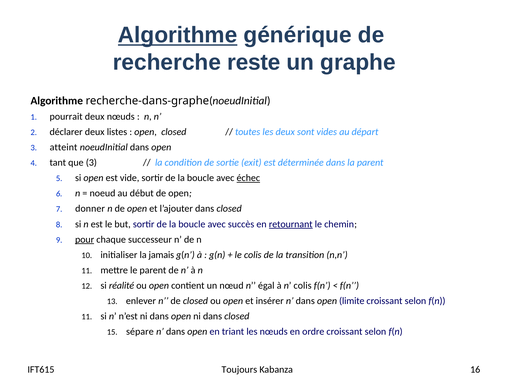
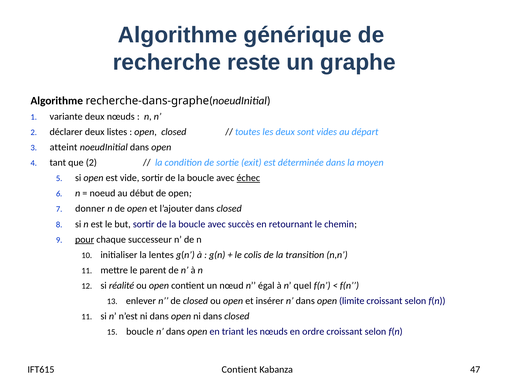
Algorithme underline: present -> none (178, 35)
pourrait: pourrait -> variante (66, 117)
que 3: 3 -> 2 (91, 163)
la parent: parent -> moyen (370, 163)
retournant underline: present -> none (291, 224)
jamais: jamais -> lentes (161, 255)
n colis: colis -> quel (303, 285)
sépare: sépare -> boucle (140, 331)
Toujours: Toujours -> Contient (239, 369)
16: 16 -> 47 (475, 369)
